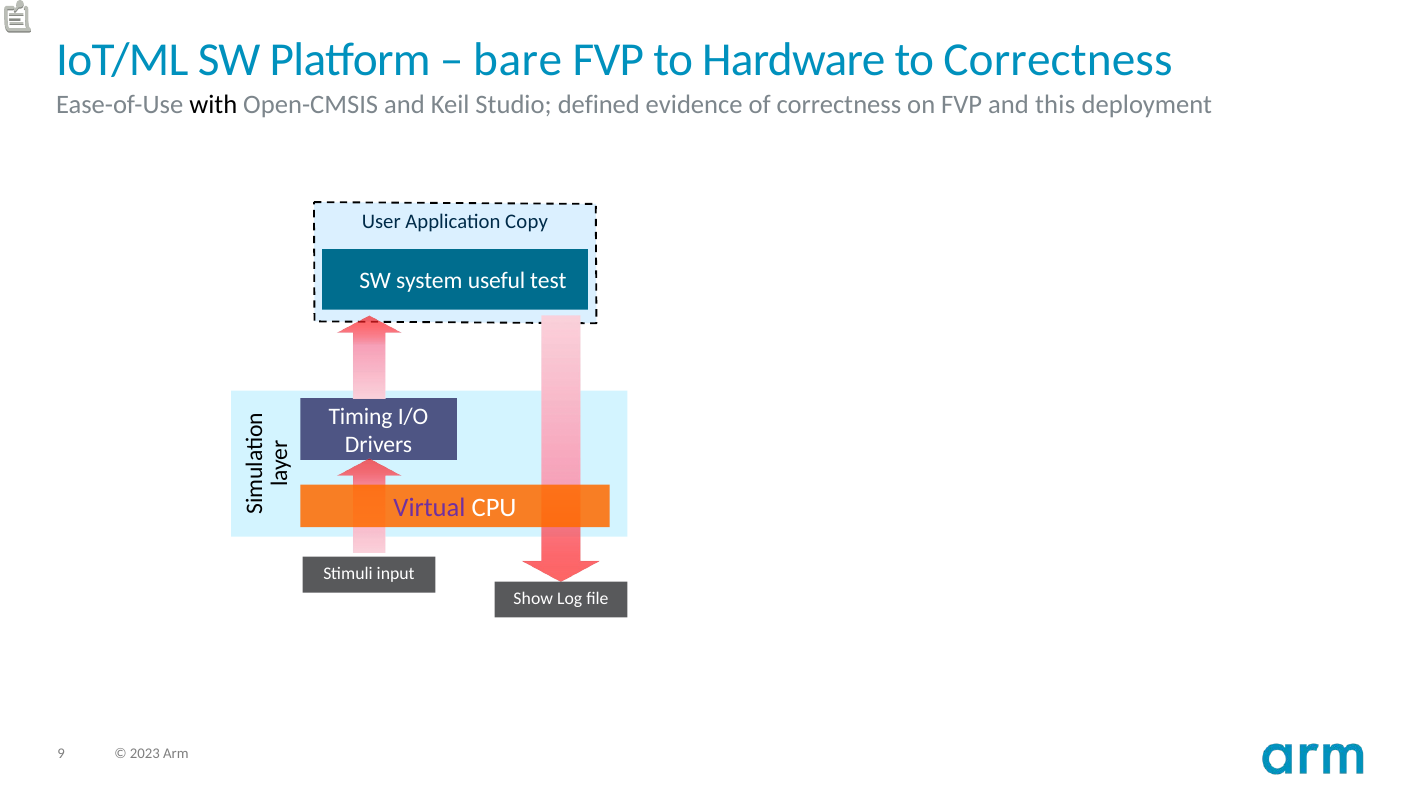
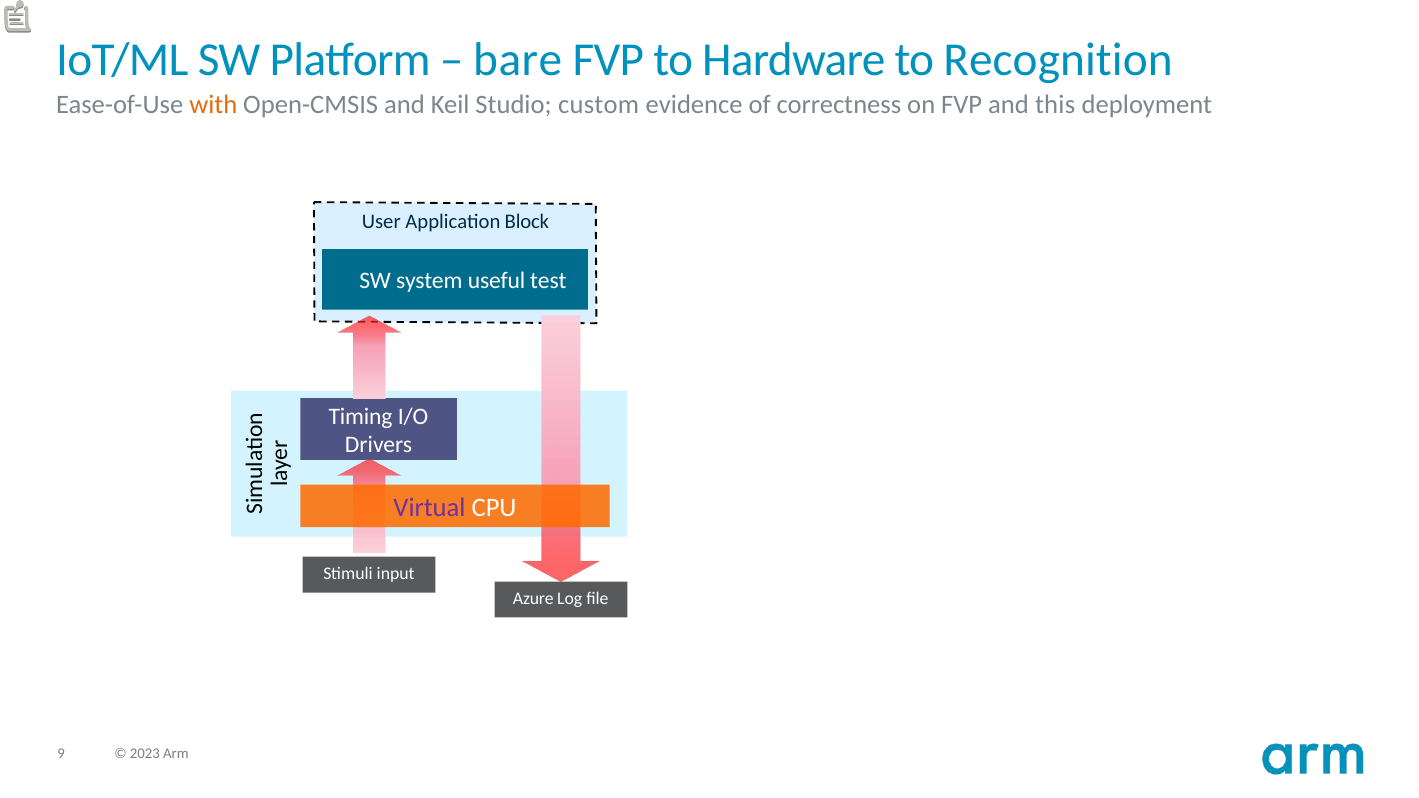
to Correctness: Correctness -> Recognition (1058, 60)
with colour: black -> orange (213, 105)
defined: defined -> custom (599, 105)
Copy: Copy -> Block (527, 221)
Show: Show -> Azure (533, 599)
